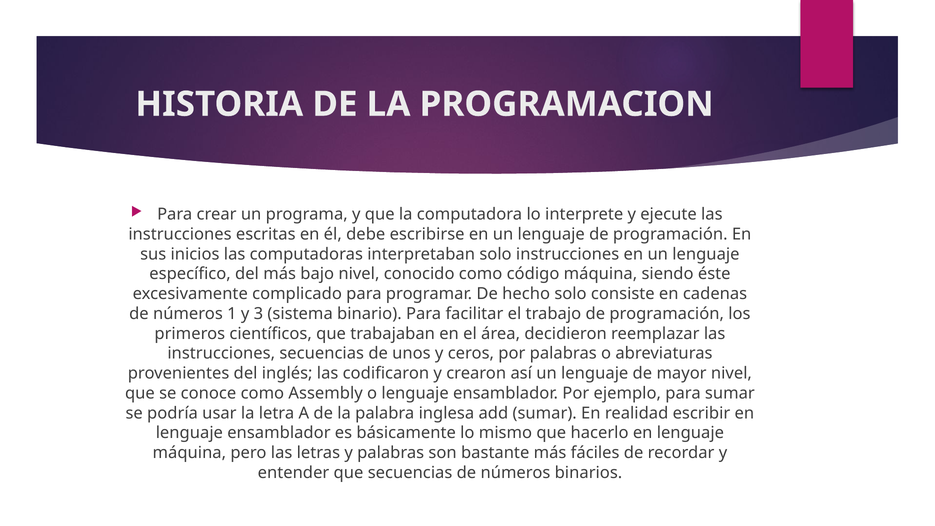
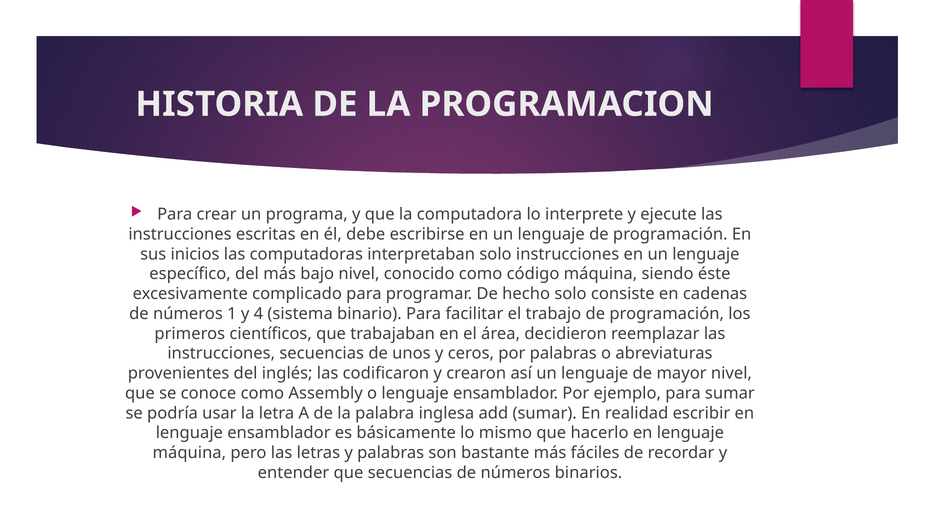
3: 3 -> 4 (258, 314)
